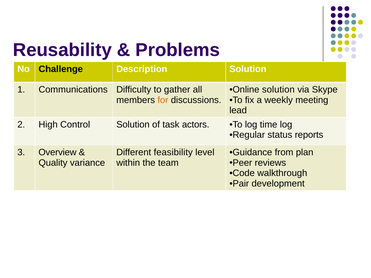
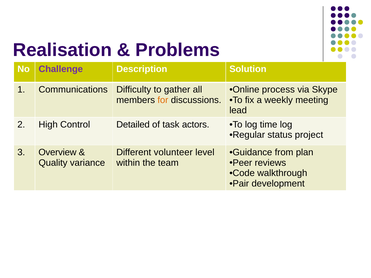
Reusability: Reusability -> Realisation (62, 50)
Challenge colour: black -> purple (61, 69)
Online solution: solution -> process (278, 90)
Control Solution: Solution -> Detailed (133, 125)
reports: reports -> project (309, 135)
feasibility: feasibility -> volunteer (173, 152)
